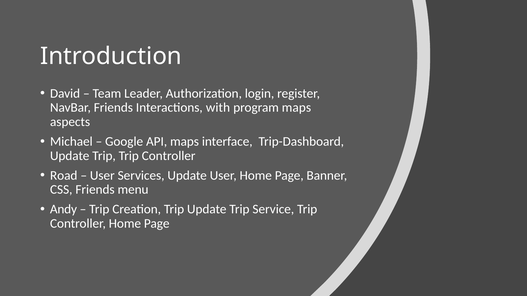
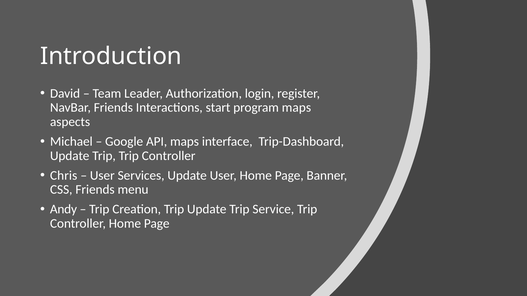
with: with -> start (218, 108)
Road: Road -> Chris (64, 176)
